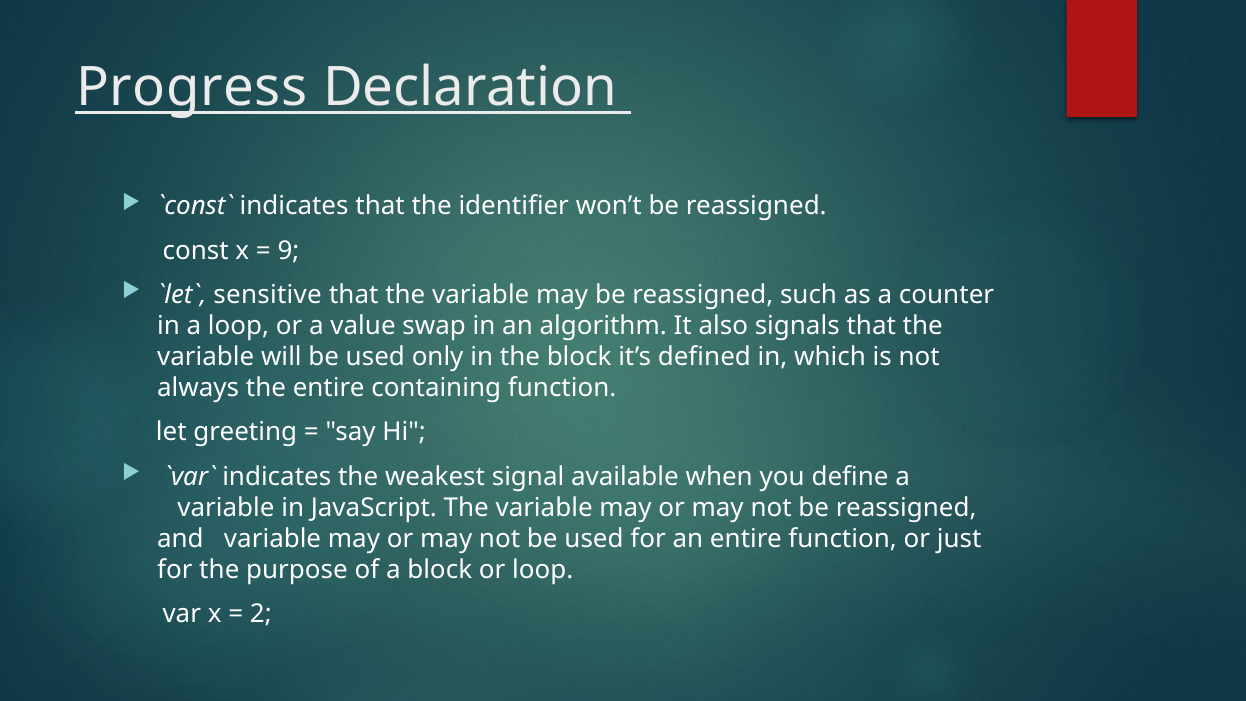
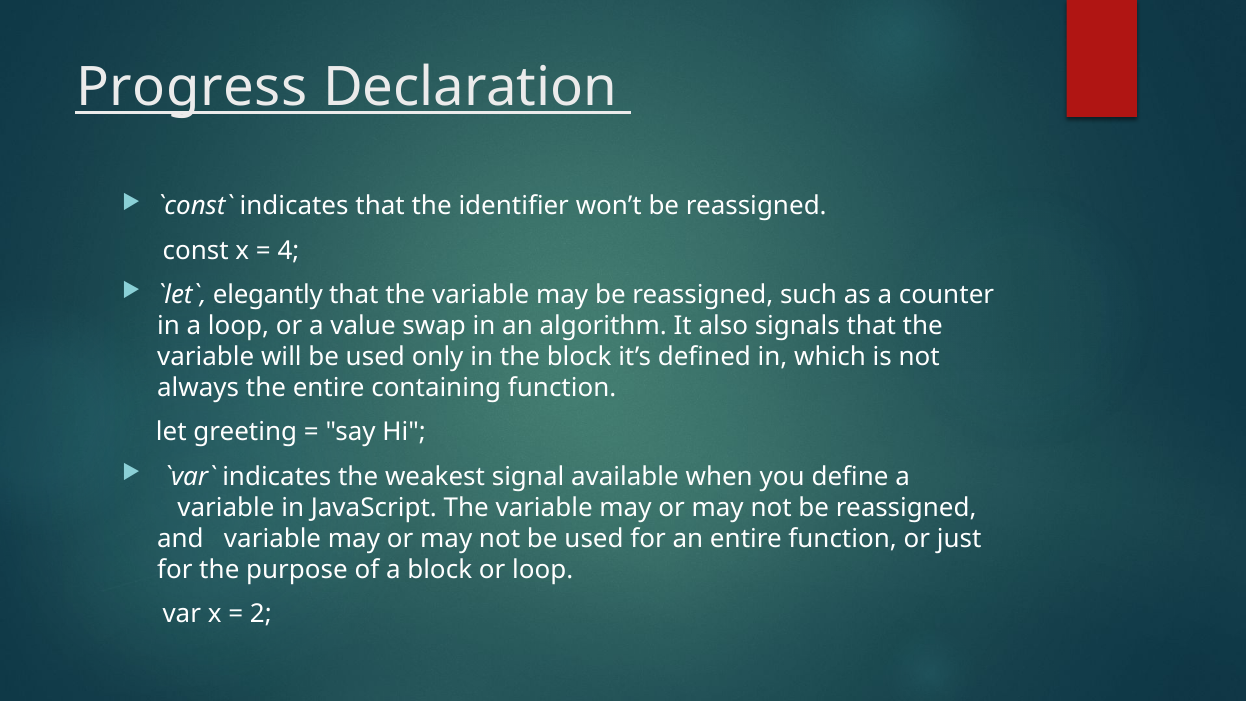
9: 9 -> 4 (288, 250)
sensitive: sensitive -> elegantly (268, 295)
